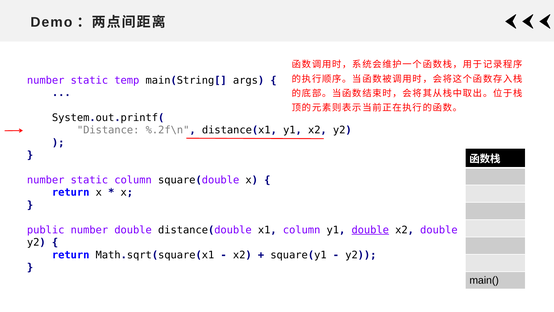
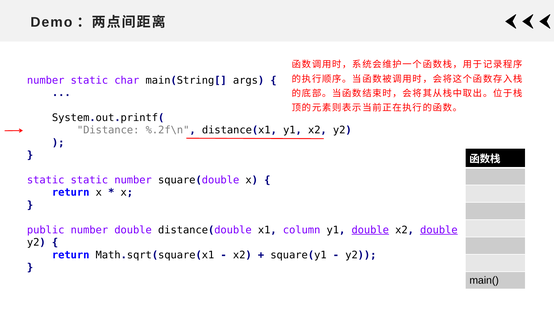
temp: temp -> char (127, 80)
number: number -> static (46, 180)
static column: column -> number (133, 180)
double underline: none -> present (439, 230)
